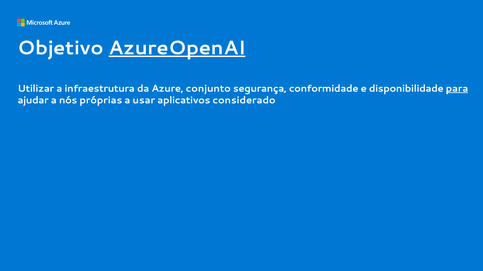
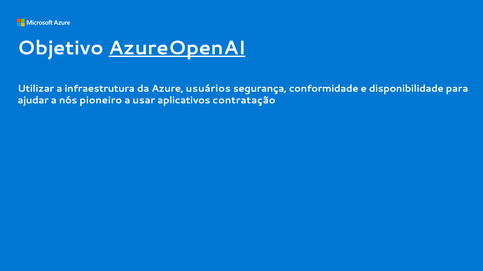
conjunto: conjunto -> usuários (208, 89)
para underline: present -> none (457, 89)
próprias: próprias -> pioneiro (101, 101)
considerado: considerado -> contratação (244, 101)
